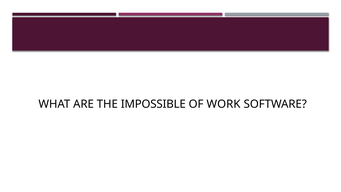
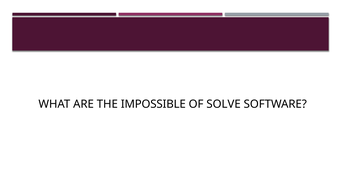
WORK: WORK -> SOLVE (224, 104)
